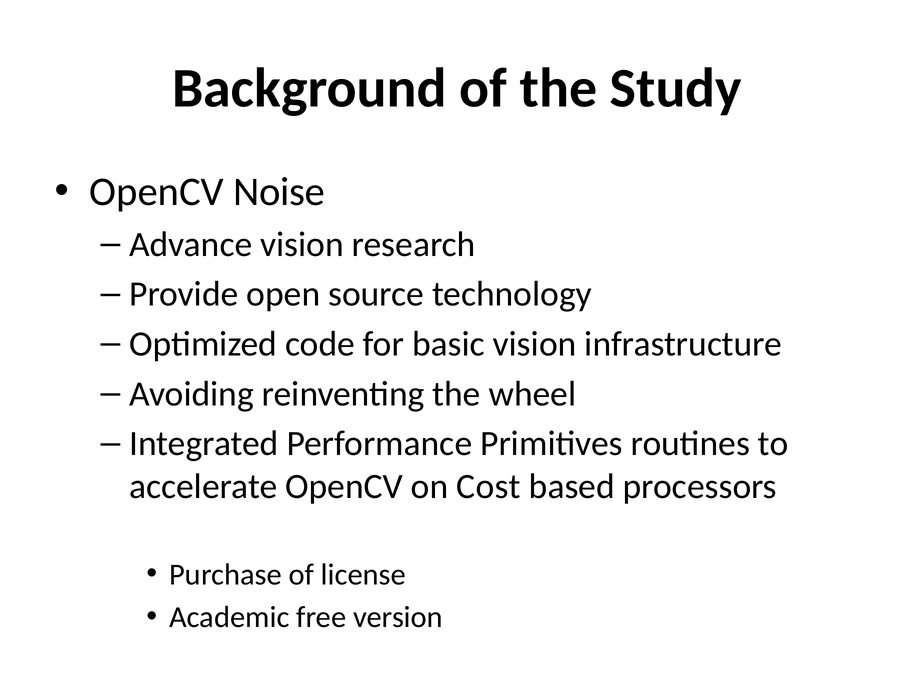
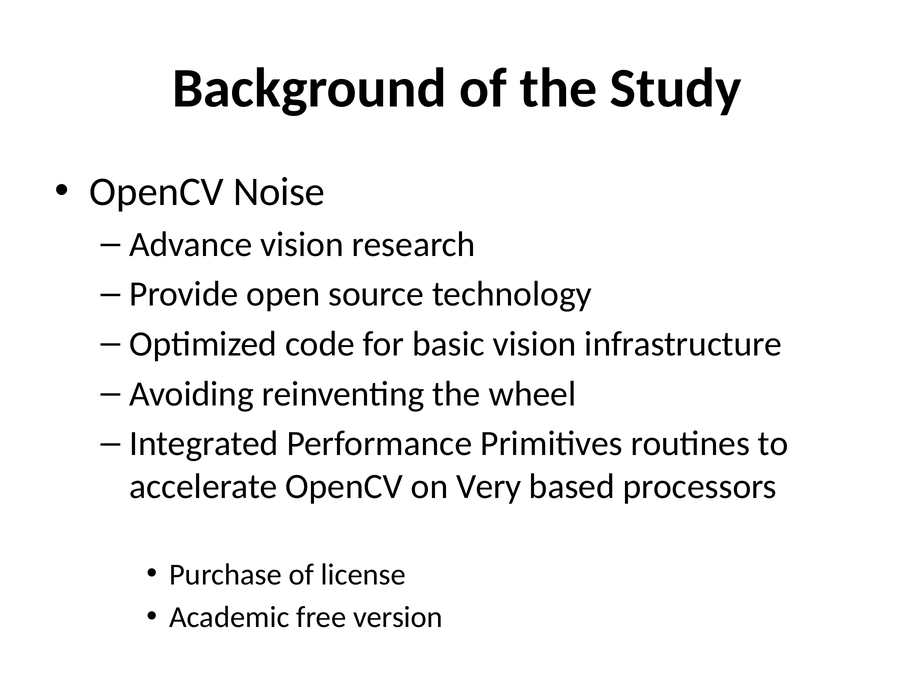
Cost: Cost -> Very (489, 487)
